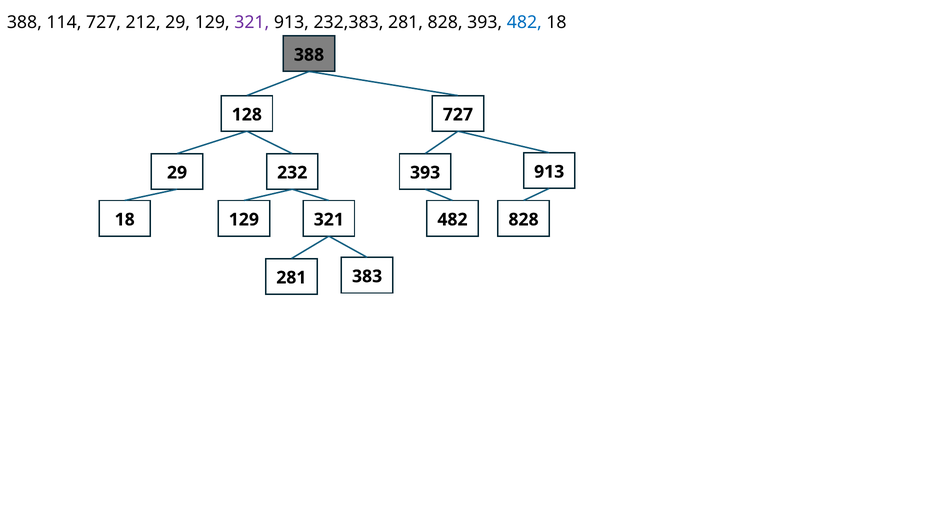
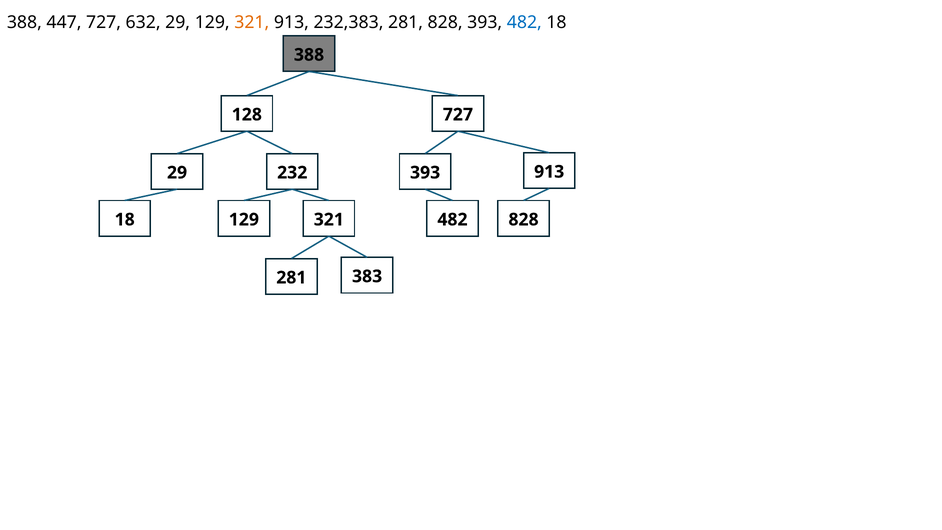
114: 114 -> 447 (64, 23)
212: 212 -> 632 (143, 23)
321 colour: purple -> orange (252, 23)
